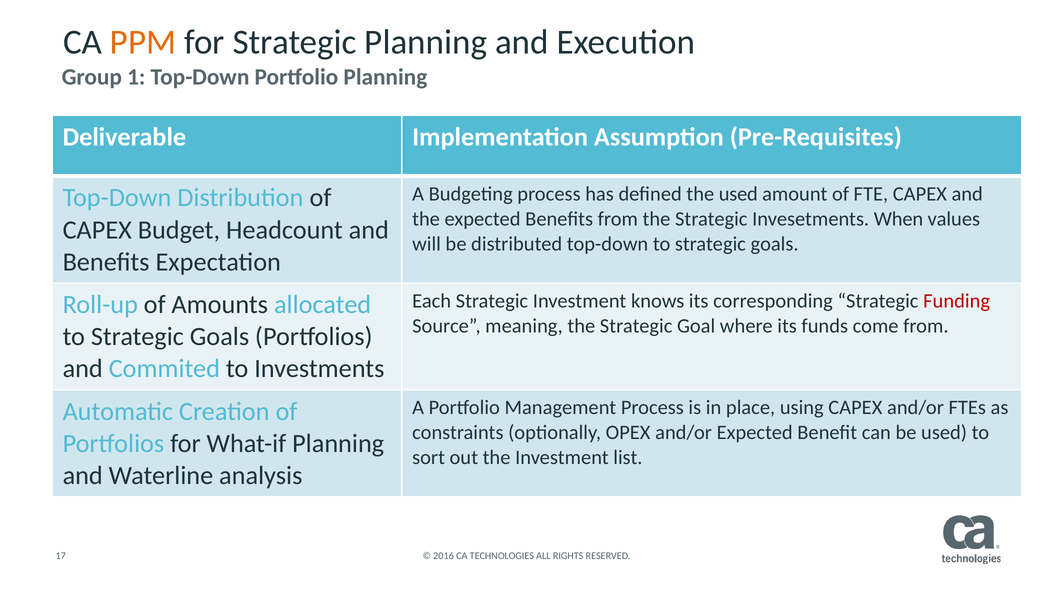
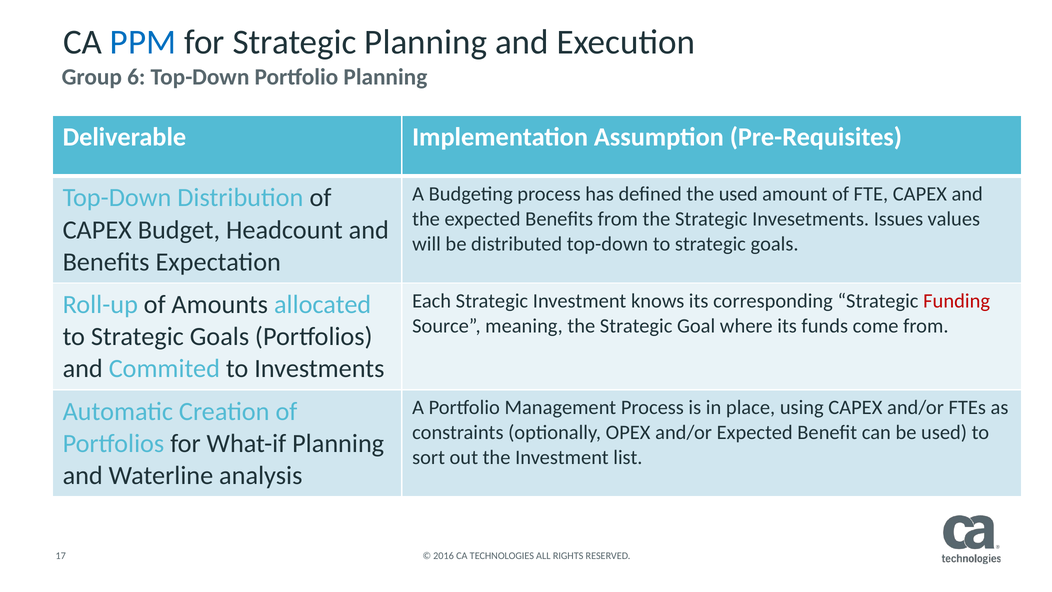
PPM colour: orange -> blue (143, 42)
1: 1 -> 6 (136, 77)
When: When -> Issues (898, 219)
